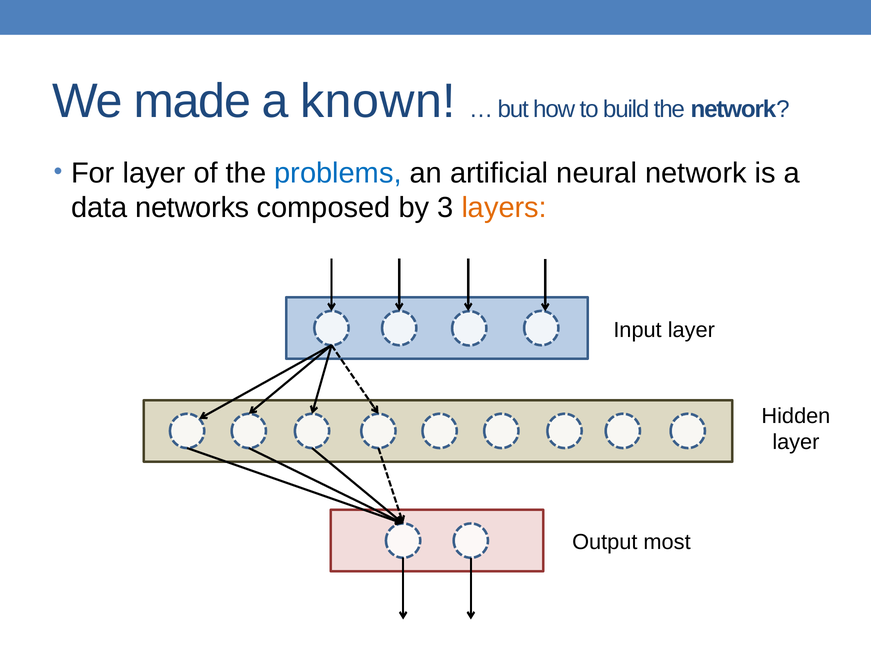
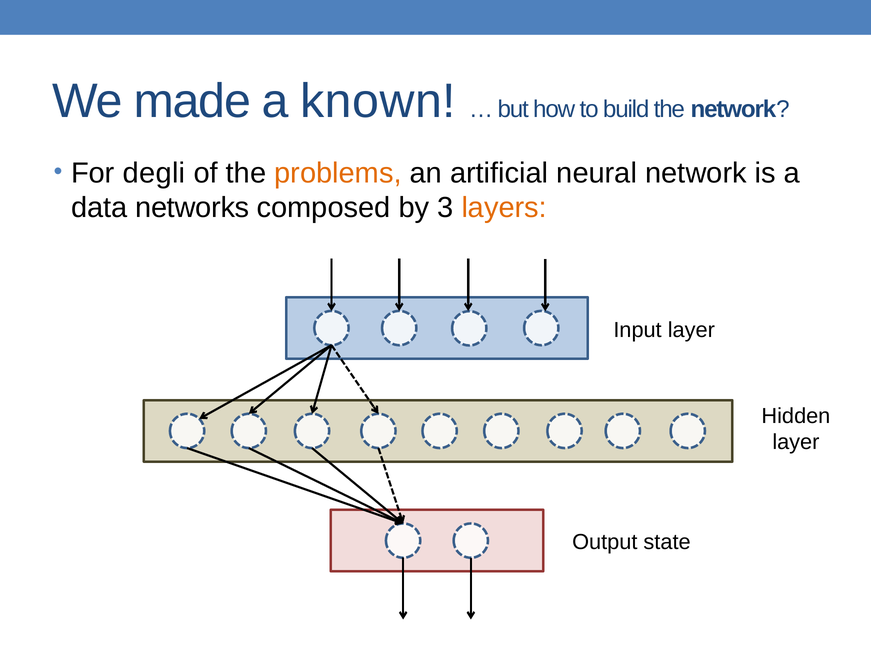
For layer: layer -> degli (154, 173)
problems colour: blue -> orange (338, 173)
most: most -> state (667, 542)
